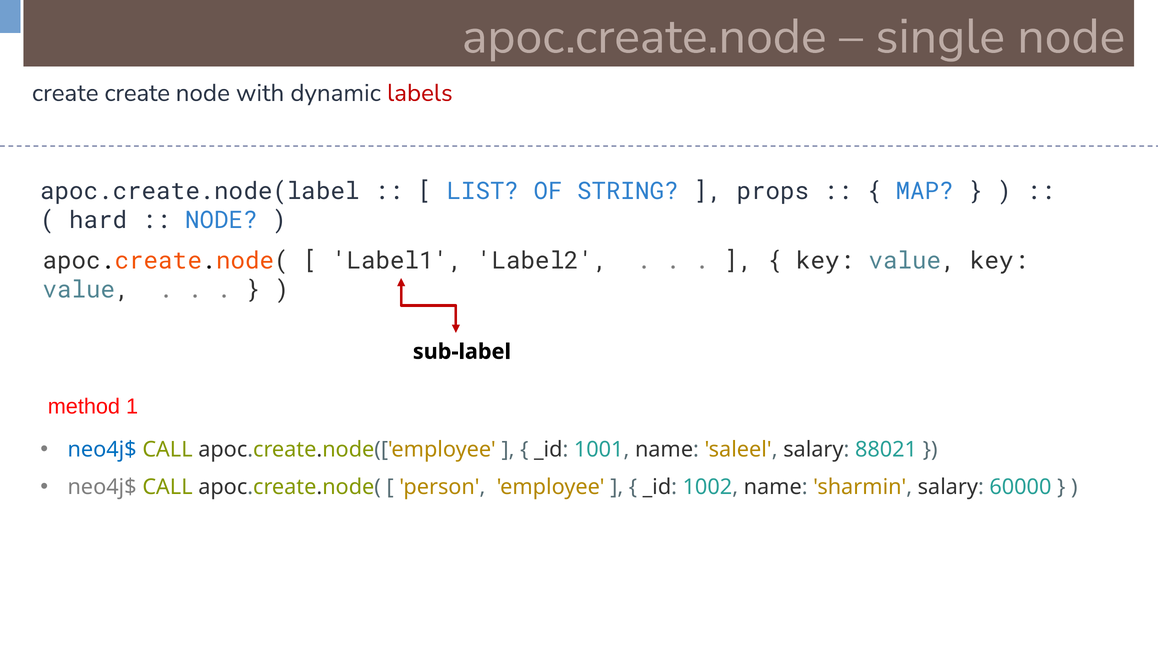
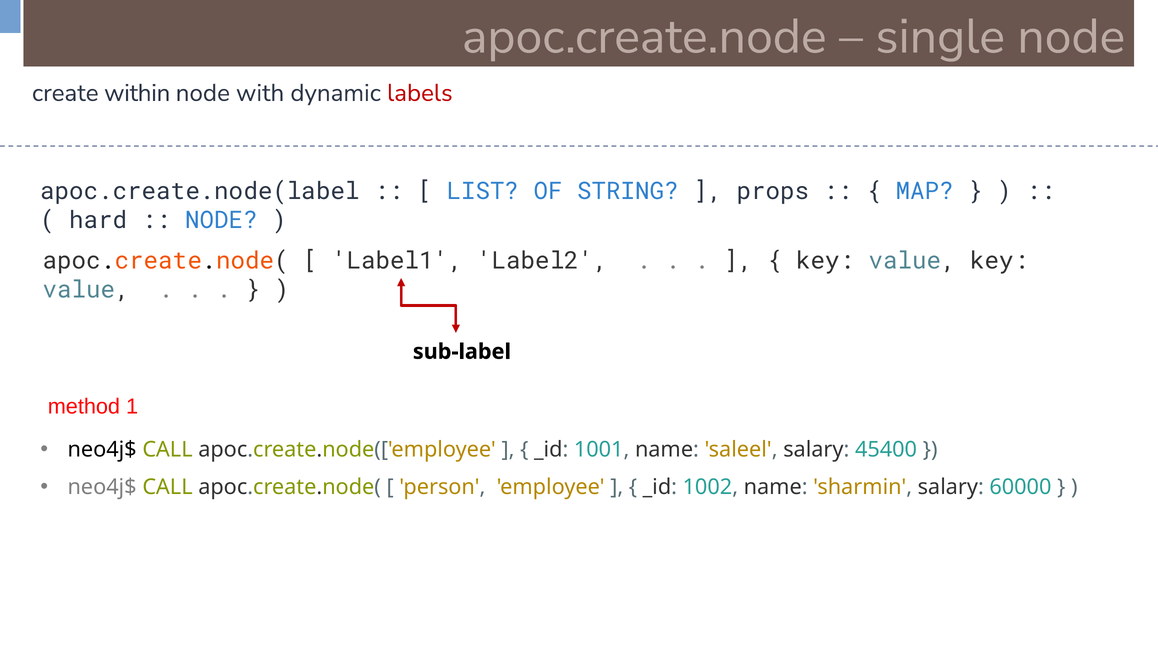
create create: create -> within (137, 93)
neo4j$ colour: blue -> black (102, 449)
88021: 88021 -> 45400 (886, 449)
